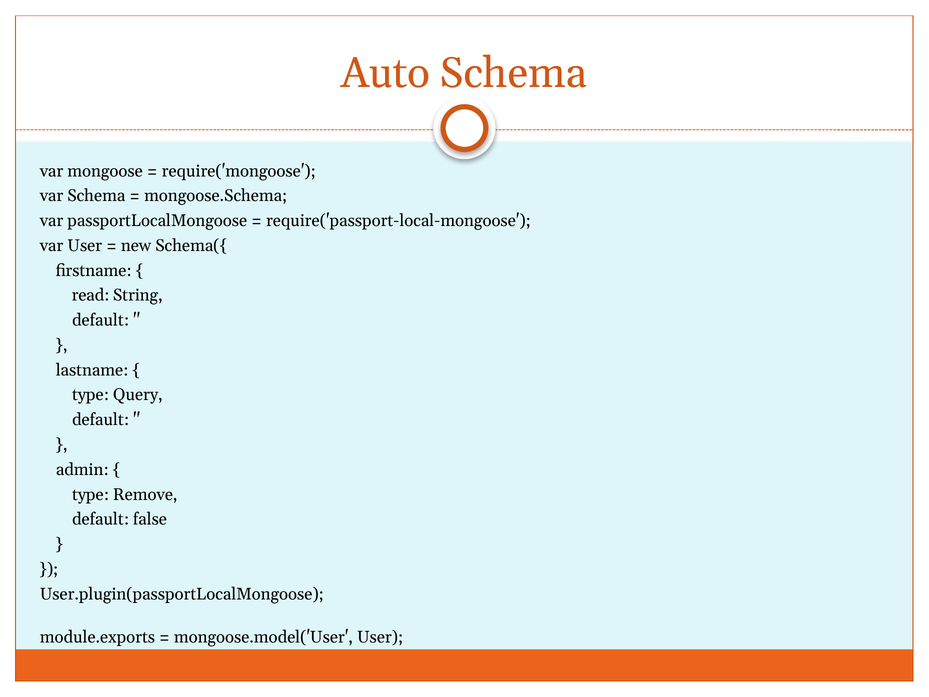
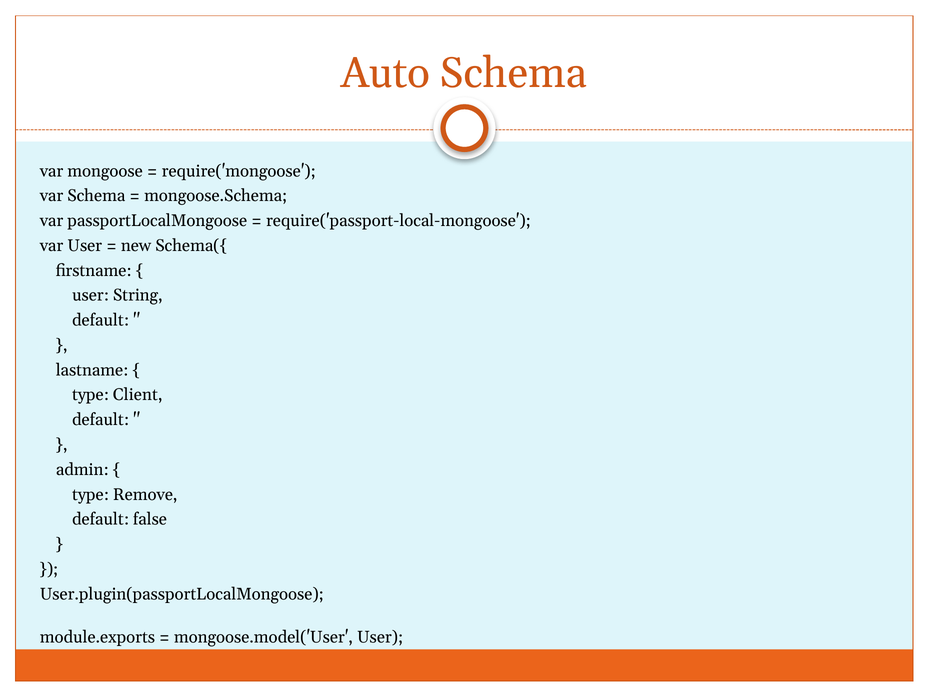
read: read -> user (90, 295)
Query: Query -> Client (138, 395)
